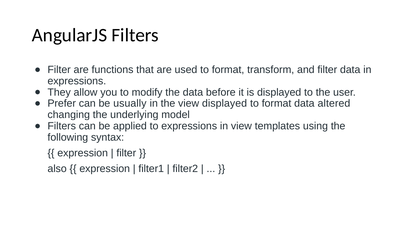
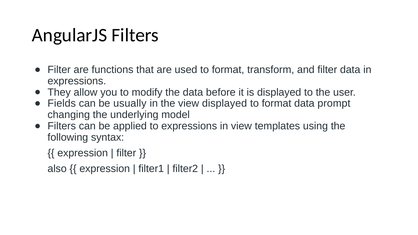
Prefer: Prefer -> Fields (62, 104)
altered: altered -> prompt (334, 104)
